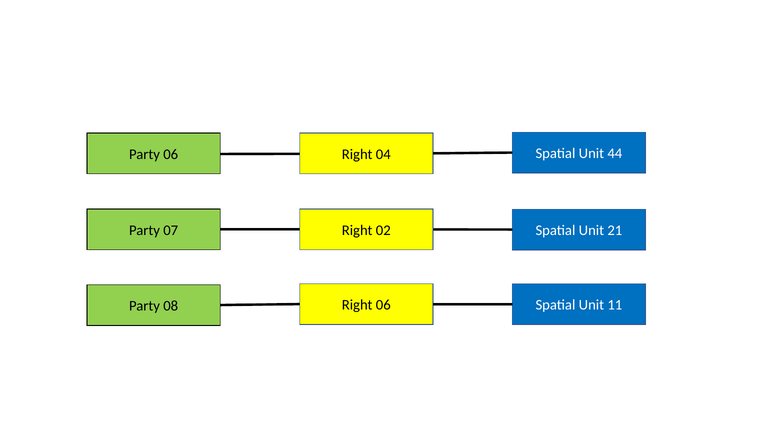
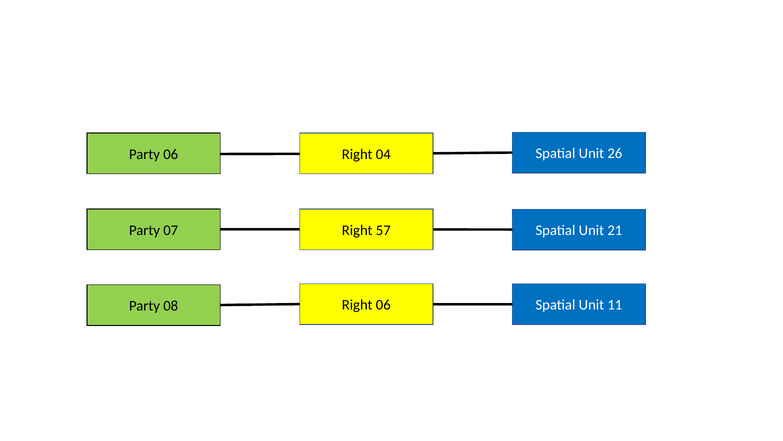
44: 44 -> 26 (615, 153)
02: 02 -> 57 (383, 230)
